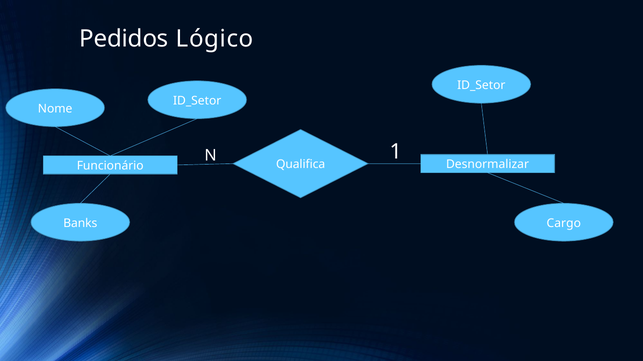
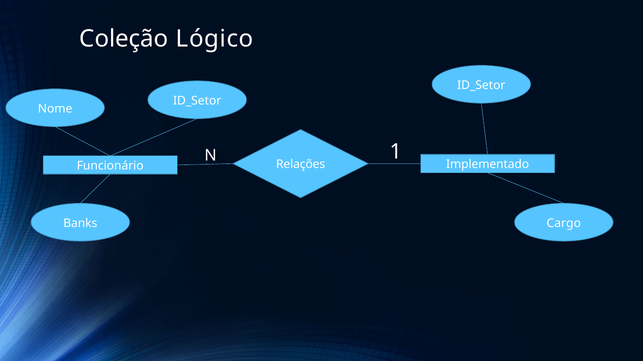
Pedidos: Pedidos -> Coleção (124, 39)
Qualifica: Qualifica -> Relações (301, 165)
Desnormalizar: Desnormalizar -> Implementado (488, 165)
